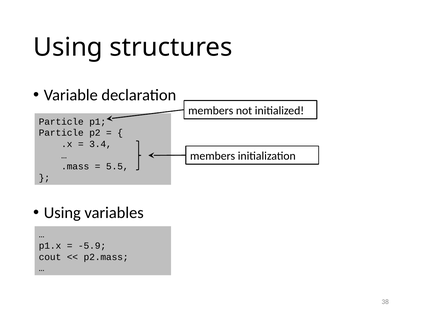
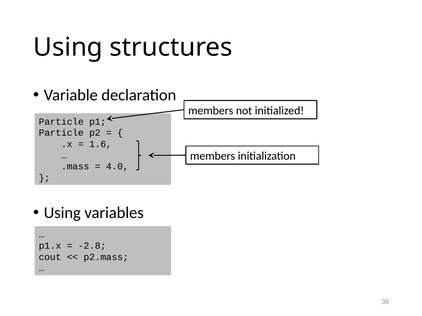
3.4: 3.4 -> 1.6 (100, 144)
5.5: 5.5 -> 4.0 (117, 167)
-5.9: -5.9 -> -2.8 (92, 246)
